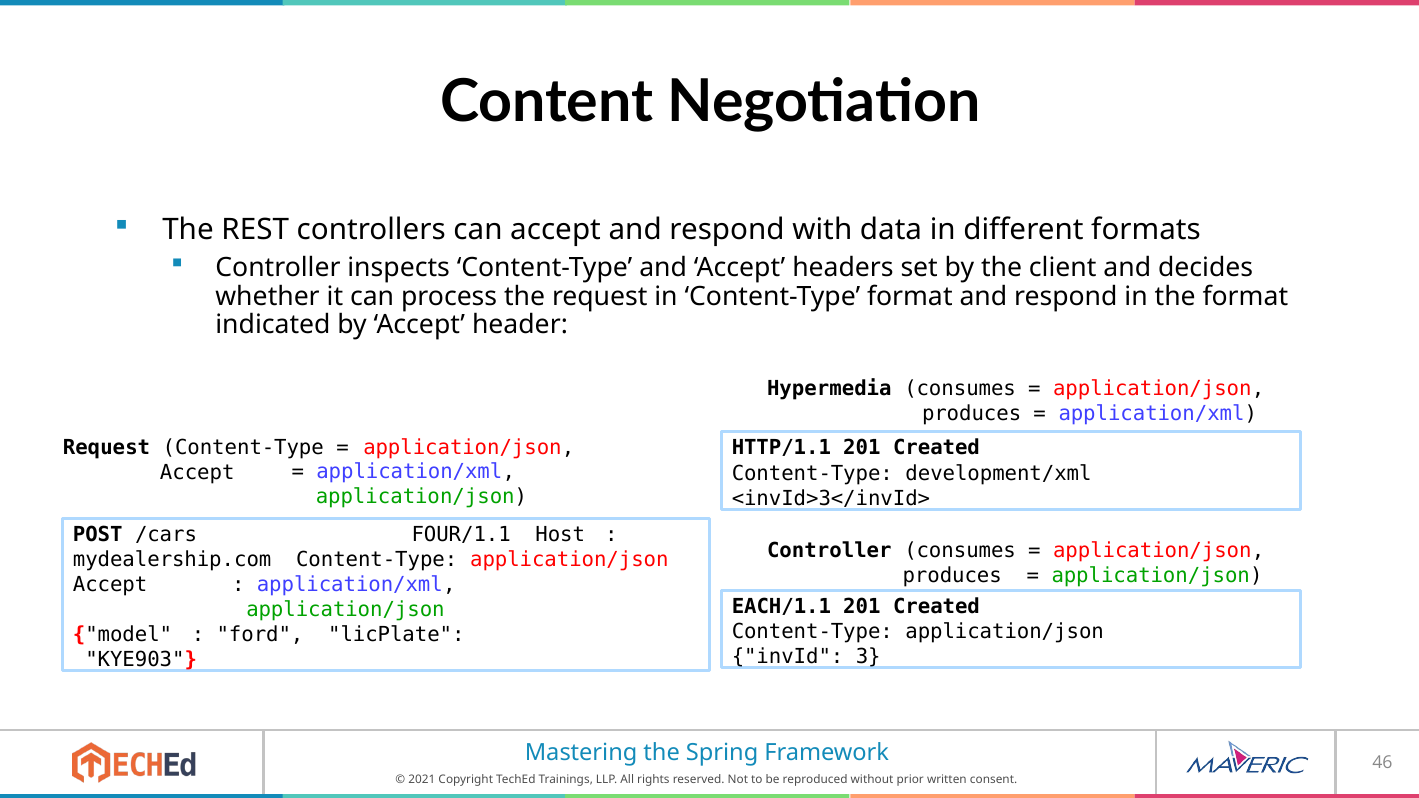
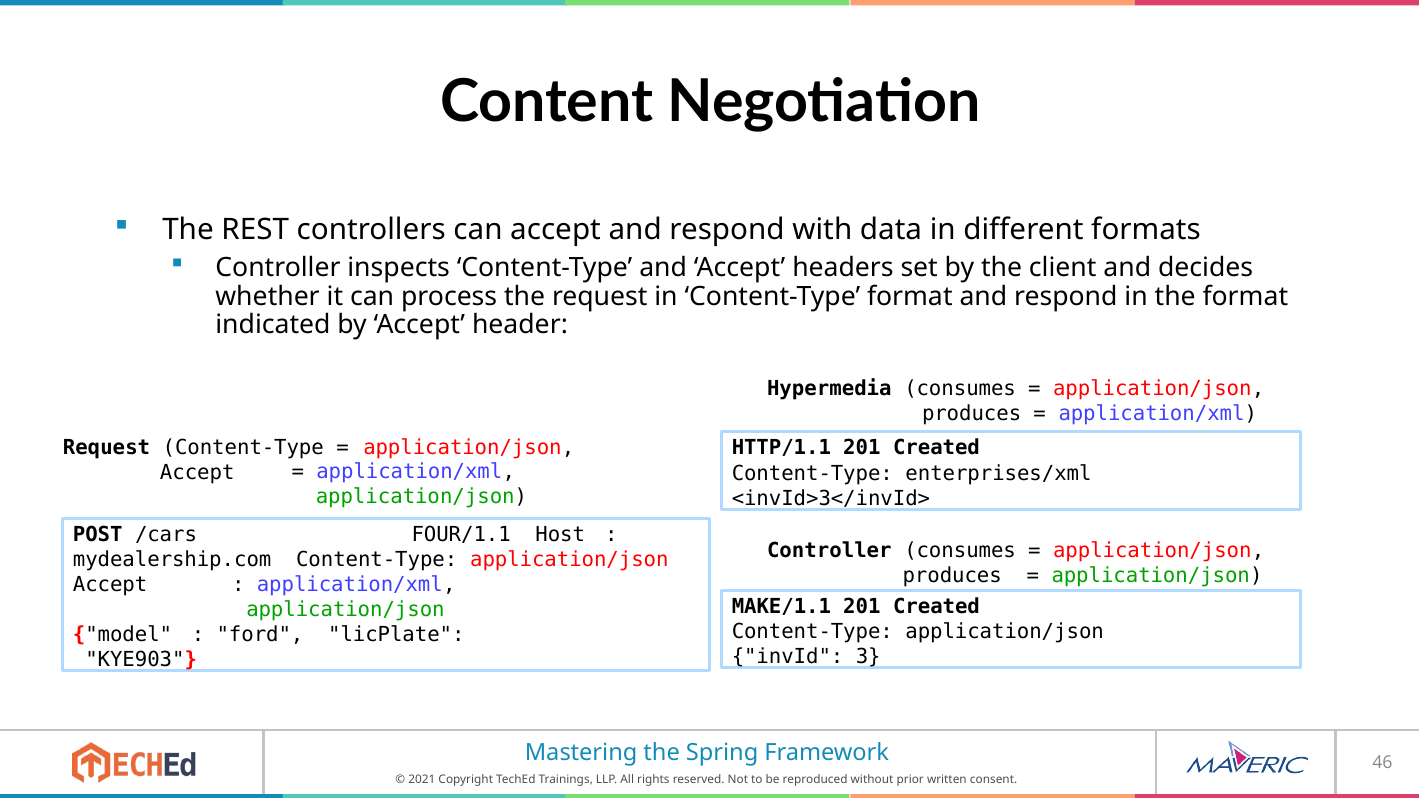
development/xml: development/xml -> enterprises/xml (999, 473)
EACH/1.1: EACH/1.1 -> MAKE/1.1 (781, 606)
